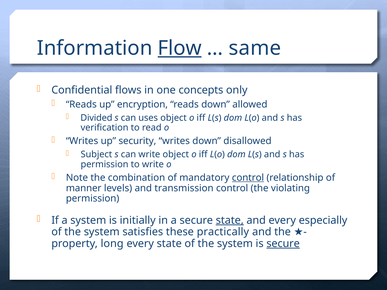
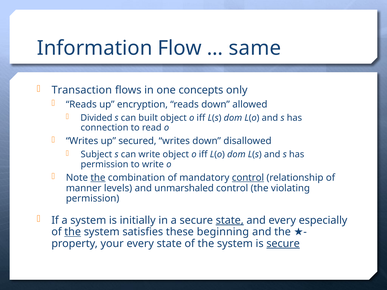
Flow underline: present -> none (180, 48)
Confidential: Confidential -> Transaction (82, 90)
uses: uses -> built (148, 118)
verification: verification -> connection (105, 128)
security: security -> secured (137, 141)
the underline: none -> present (98, 178)
transmission: transmission -> unmarshaled (184, 188)
the underline: none -> present (73, 232)
practically: practically -> beginning (223, 232)
long: long -> your (112, 244)
